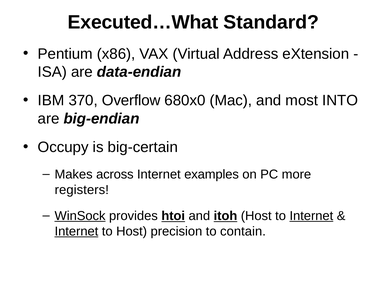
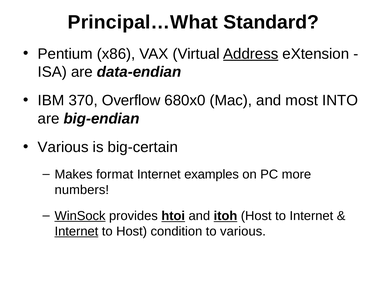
Executed…What: Executed…What -> Principal…What (143, 22)
Address underline: none -> present (251, 54)
Occupy: Occupy -> Various (63, 147)
across: across -> format (115, 175)
registers: registers -> numbers (82, 190)
Internet underline: present -> none (311, 216)
precision: precision -> condition (176, 232)
to contain: contain -> various (243, 232)
